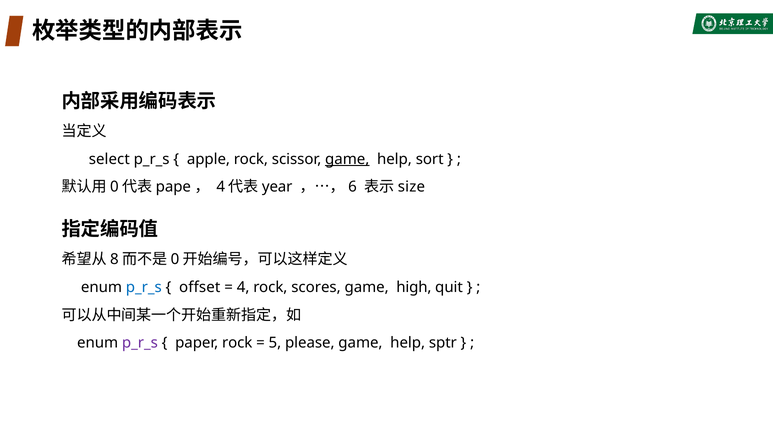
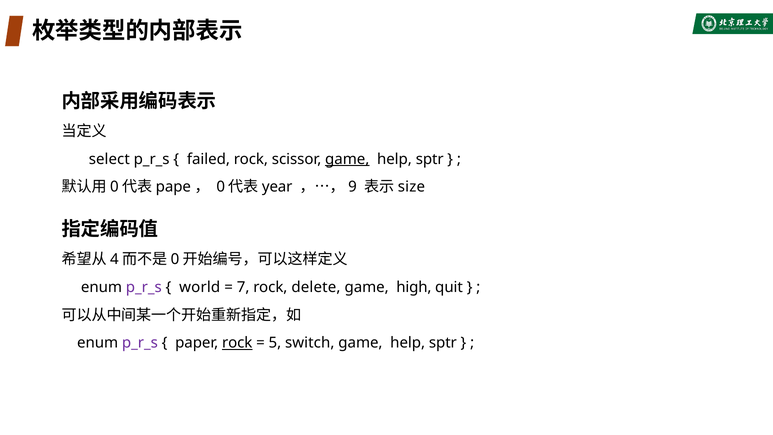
apple: apple -> failed (208, 159)
sort: sort -> sptr (430, 159)
4: 4 -> 0 (221, 187)
6: 6 -> 9 (352, 187)
8: 8 -> 4 (114, 259)
p_r_s colour: blue -> purple (144, 287)
offset: offset -> world (200, 287)
4: 4 -> 7 (243, 287)
scores: scores -> delete (316, 287)
rock underline: none -> present (237, 343)
please: please -> switch (310, 343)
